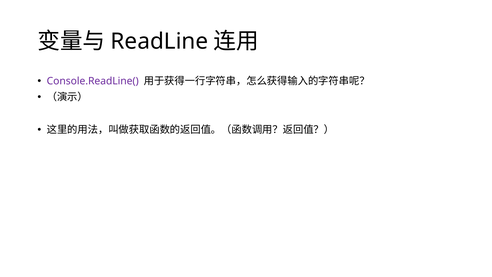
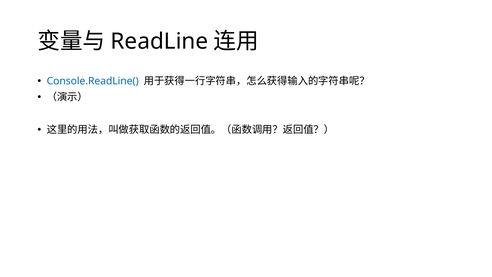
Console.ReadLine( colour: purple -> blue (93, 81)
